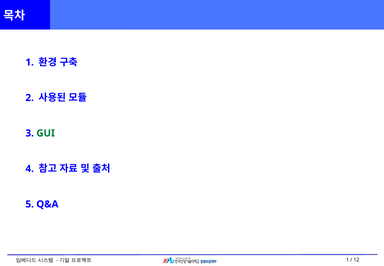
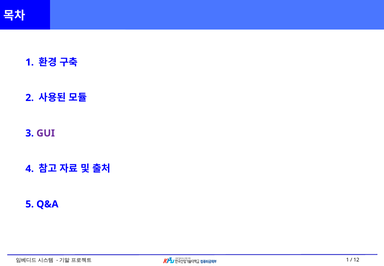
GUI colour: green -> purple (46, 133)
